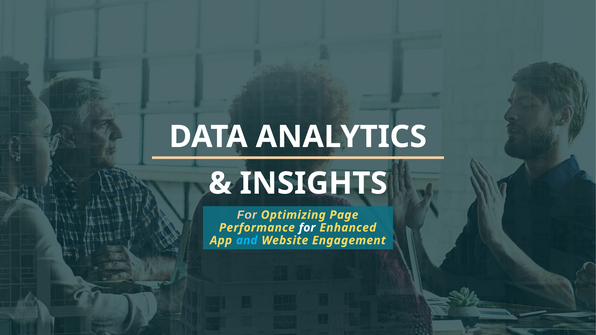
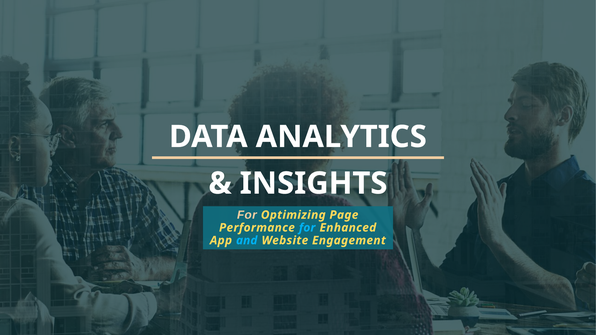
for colour: white -> light blue (307, 228)
